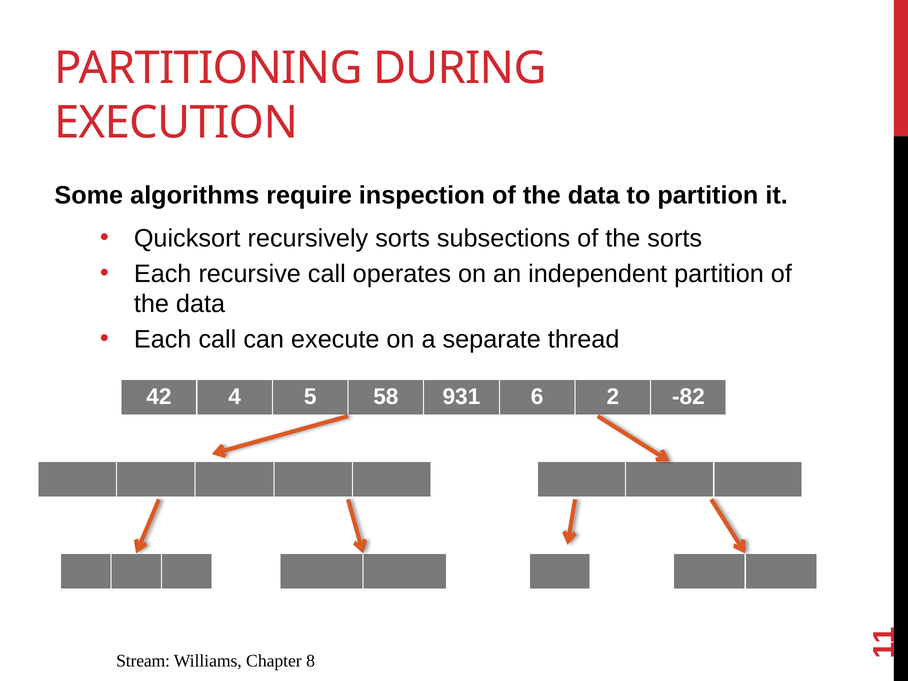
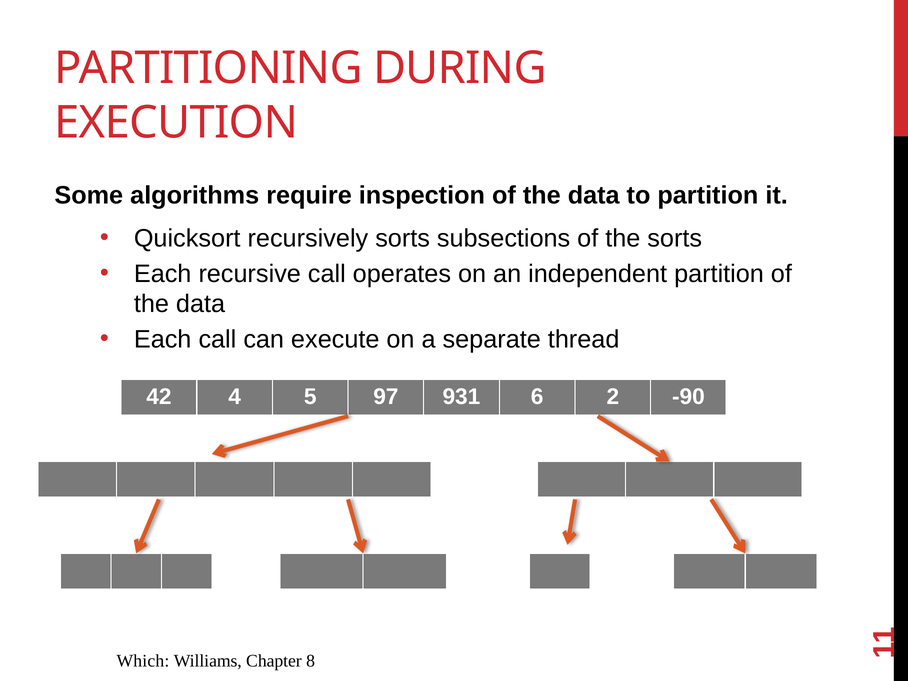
58: 58 -> 97 (386, 397)
-82: -82 -> -90 (688, 397)
Stream: Stream -> Which (143, 661)
